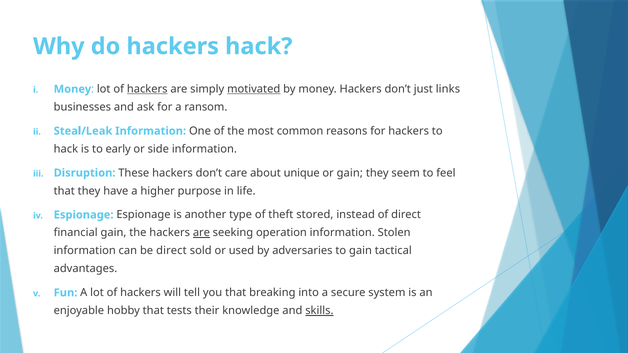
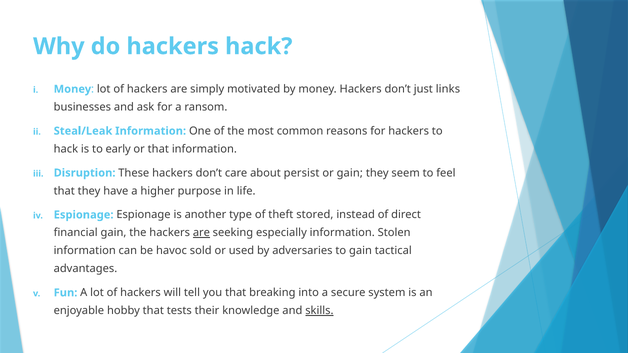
hackers underline: present -> none (147, 89)
motivated underline: present -> none (254, 89)
or side: side -> that (158, 149)
unique: unique -> persist (302, 173)
operation: operation -> especially (281, 233)
be direct: direct -> havoc (171, 251)
